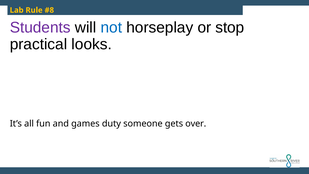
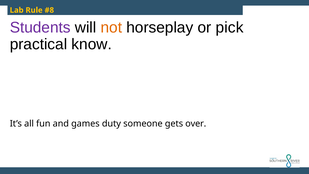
not colour: blue -> orange (111, 27)
stop: stop -> pick (230, 27)
looks: looks -> know (92, 44)
